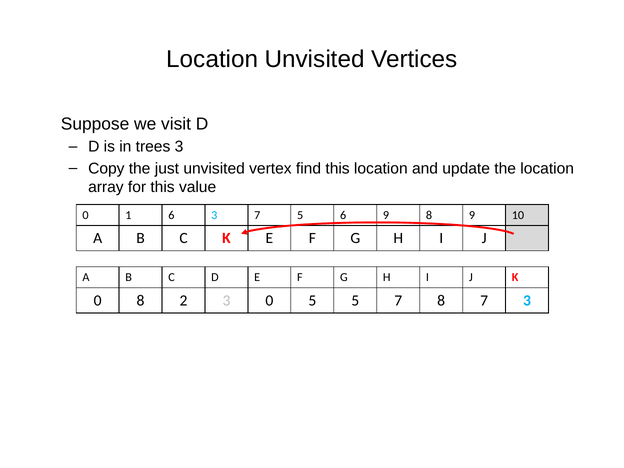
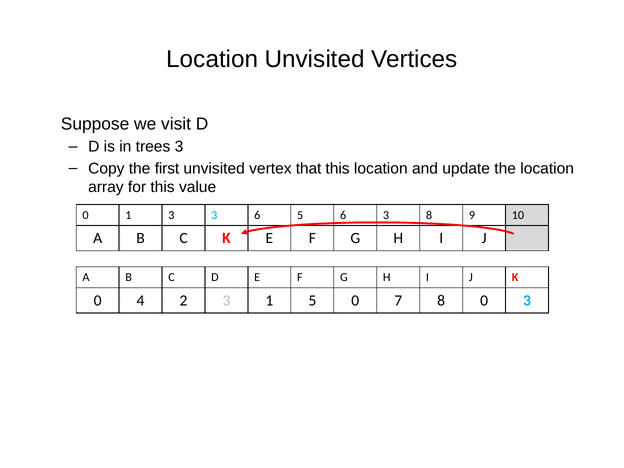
just: just -> first (167, 169)
find: find -> that (309, 169)
1 6: 6 -> 3 (171, 215)
3 7: 7 -> 6 (257, 215)
6 9: 9 -> 3 (386, 215)
0 8: 8 -> 4 (141, 301)
3 0: 0 -> 1 (269, 301)
5 5: 5 -> 0 (355, 301)
8 7: 7 -> 0 (484, 301)
